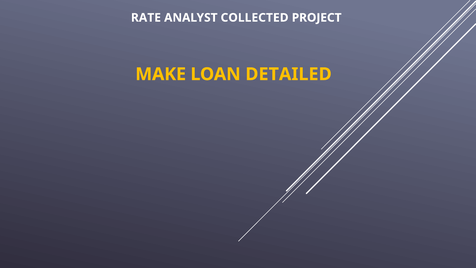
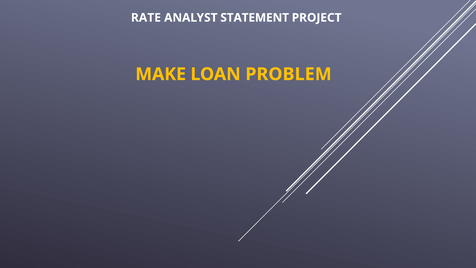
COLLECTED: COLLECTED -> STATEMENT (255, 18)
DETAILED: DETAILED -> PROBLEM (288, 74)
